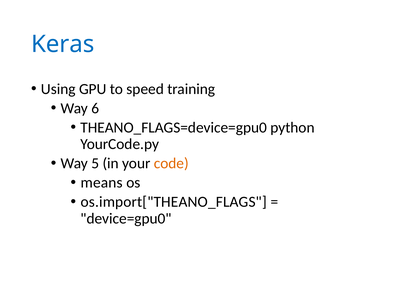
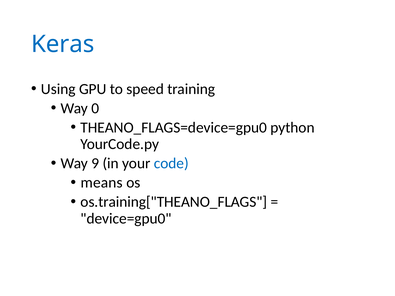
6: 6 -> 0 (95, 108)
5: 5 -> 9 (95, 163)
code colour: orange -> blue (171, 163)
os.import["THEANO_FLAGS: os.import["THEANO_FLAGS -> os.training["THEANO_FLAGS (174, 202)
